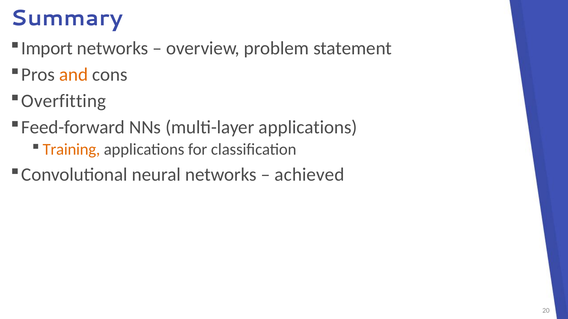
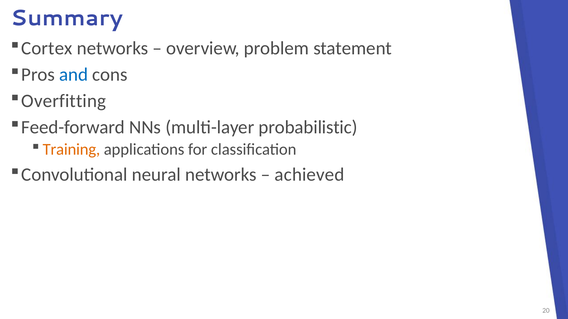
Import: Import -> Cortex (47, 48)
and colour: orange -> blue (74, 75)
multi-layer applications: applications -> probabilistic (308, 128)
